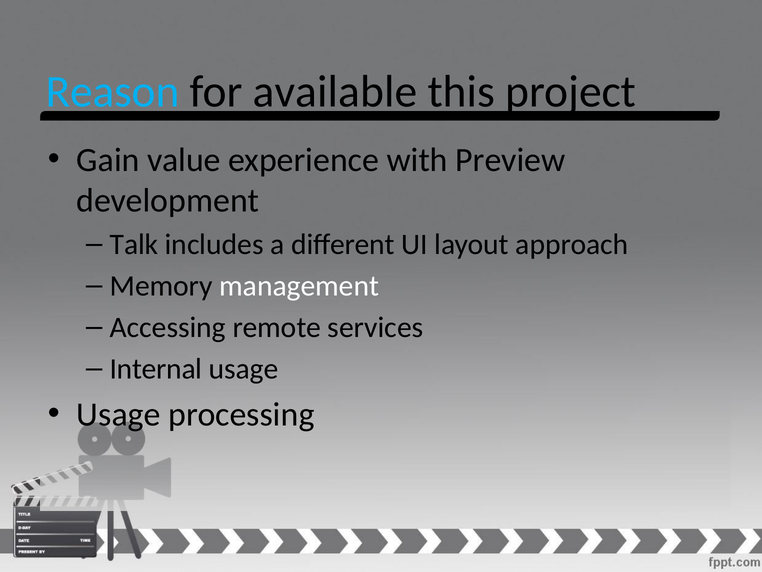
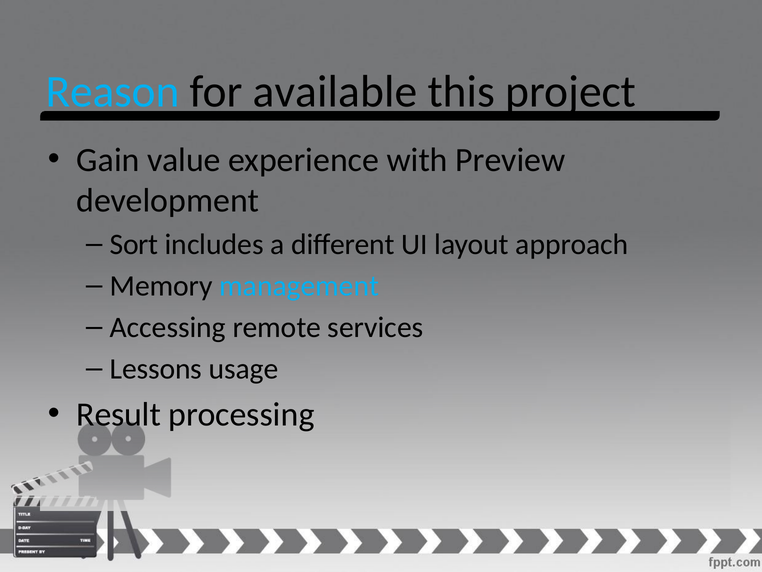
Talk: Talk -> Sort (134, 244)
management colour: white -> light blue (299, 286)
Internal: Internal -> Lessons (156, 369)
Usage: Usage -> Result (119, 414)
